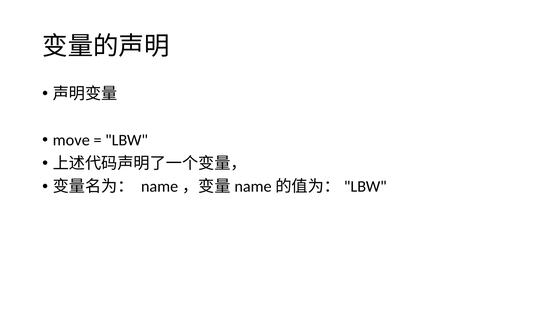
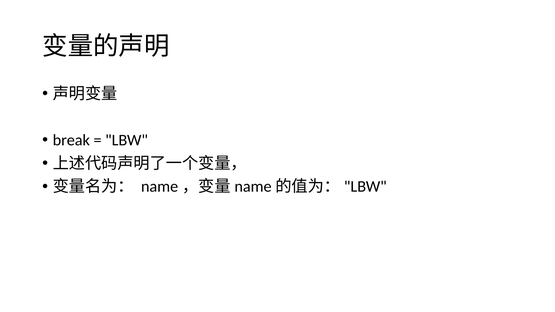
move: move -> break (71, 140)
